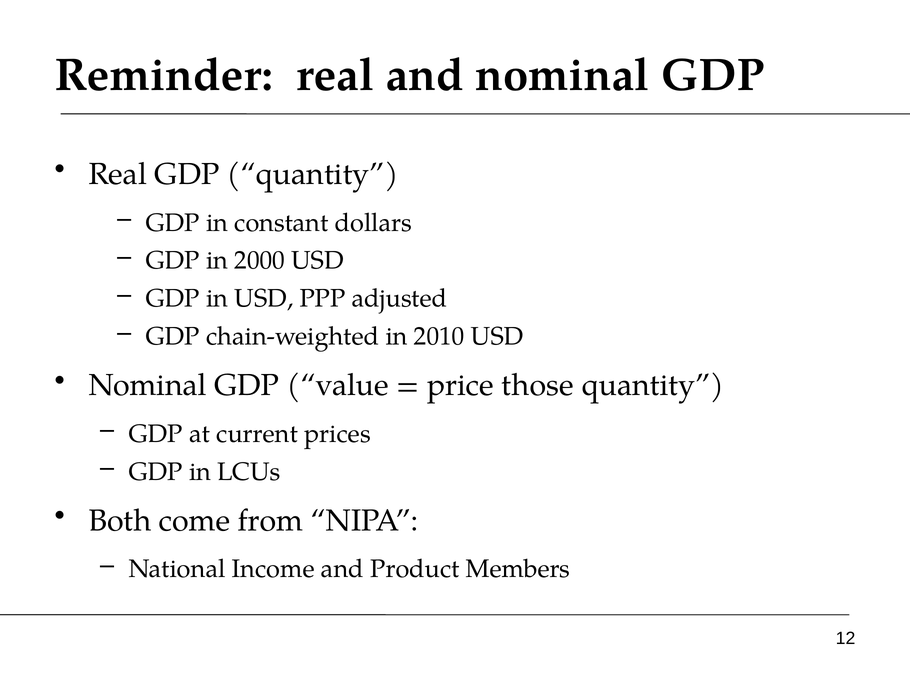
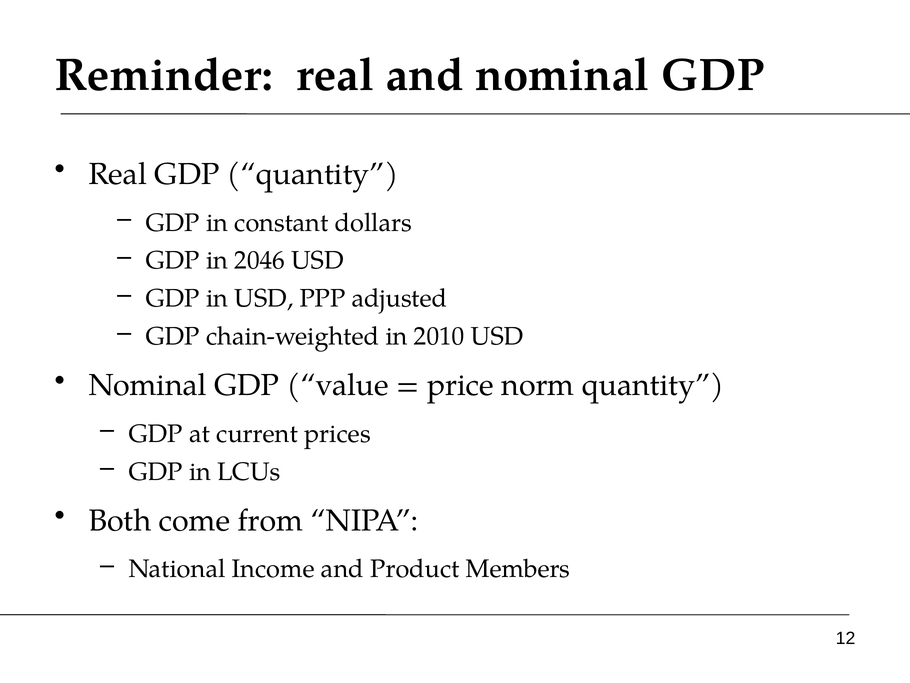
2000: 2000 -> 2046 (260, 260)
those: those -> norm (538, 385)
